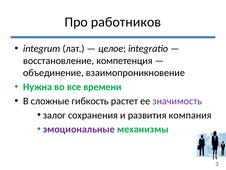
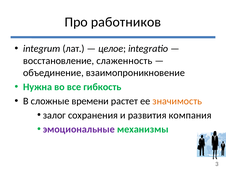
компетенция: компетенция -> слаженность (124, 61)
времени: времени -> гибкость (102, 87)
гибкость: гибкость -> времени (90, 101)
значимость colour: purple -> orange (177, 101)
